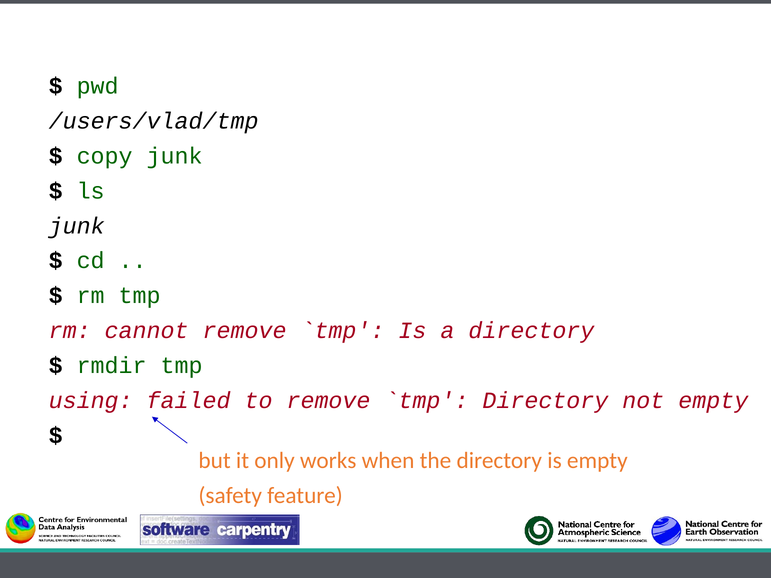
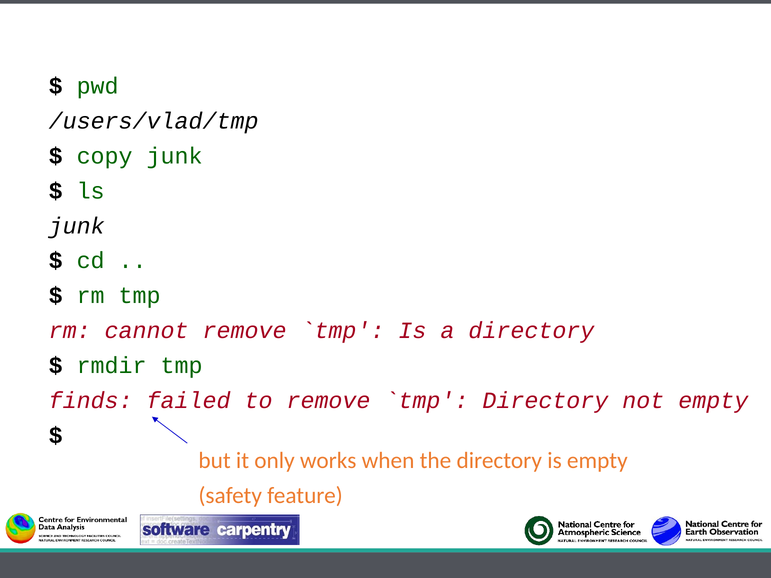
using: using -> finds (91, 401)
